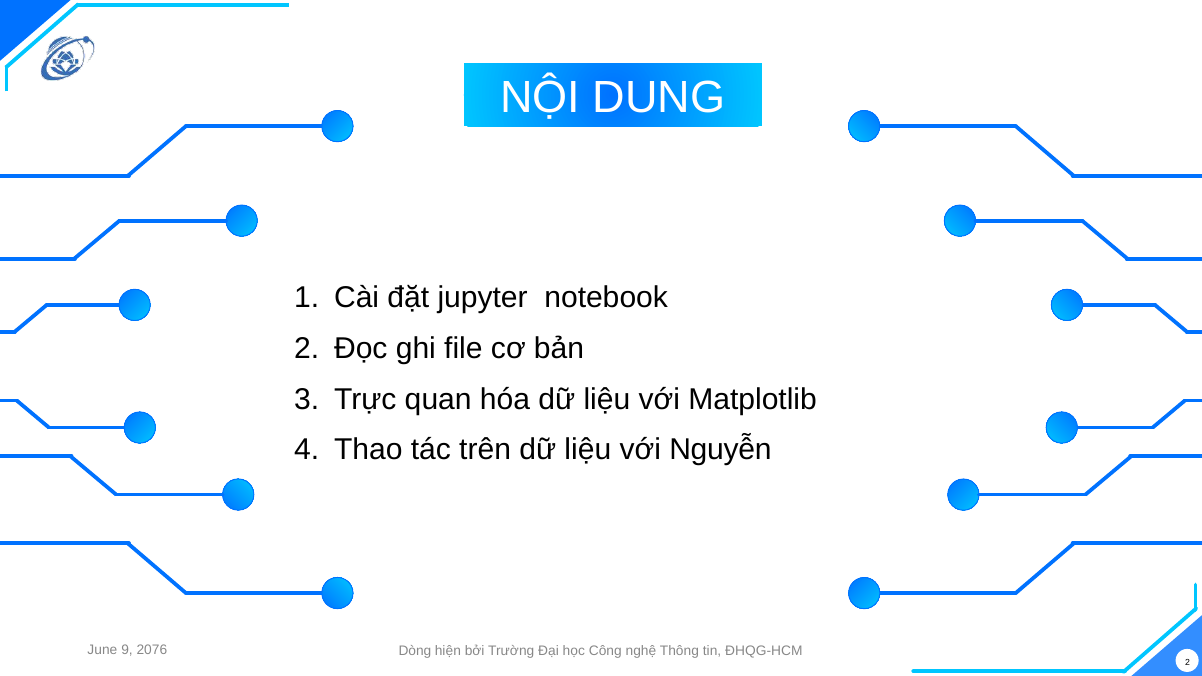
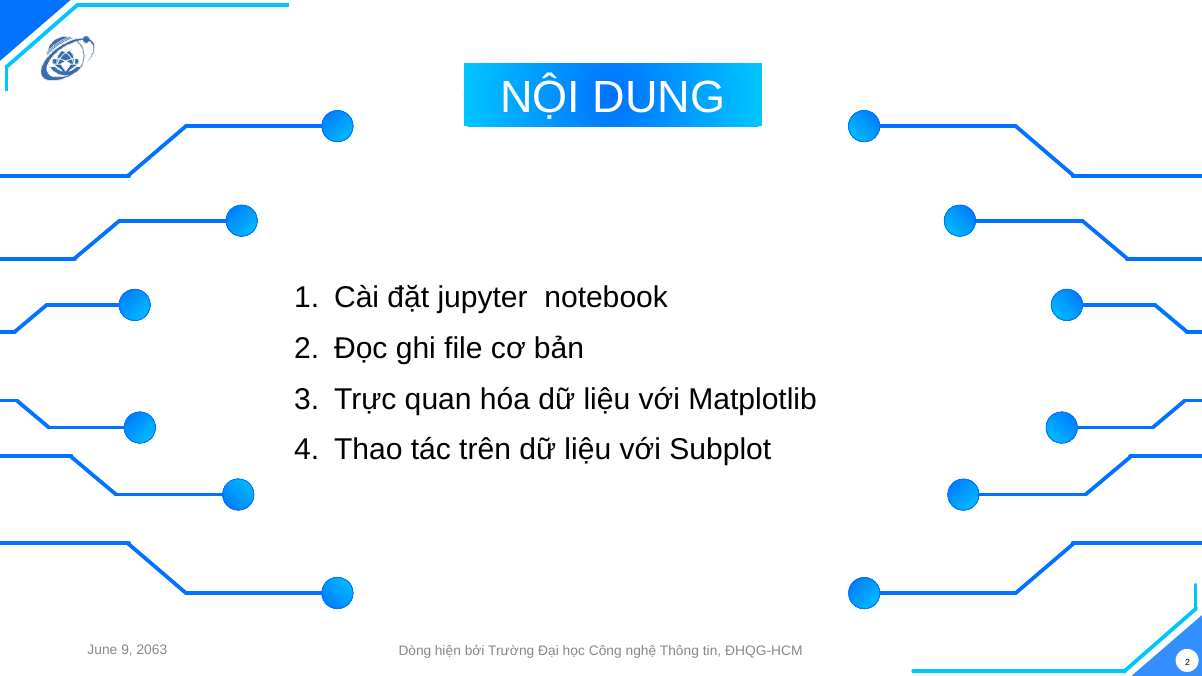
Nguyễn: Nguyễn -> Subplot (720, 450)
2076: 2076 -> 2063 (152, 650)
